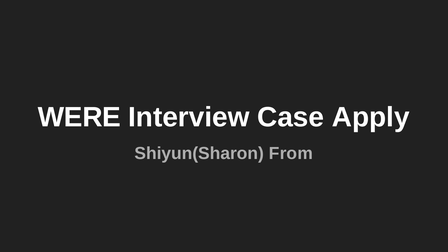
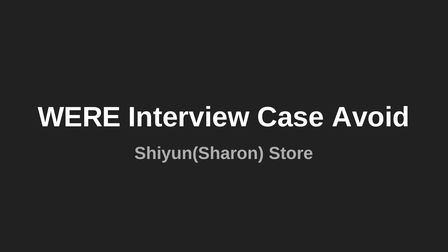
Apply: Apply -> Avoid (371, 117)
From: From -> Store (291, 153)
